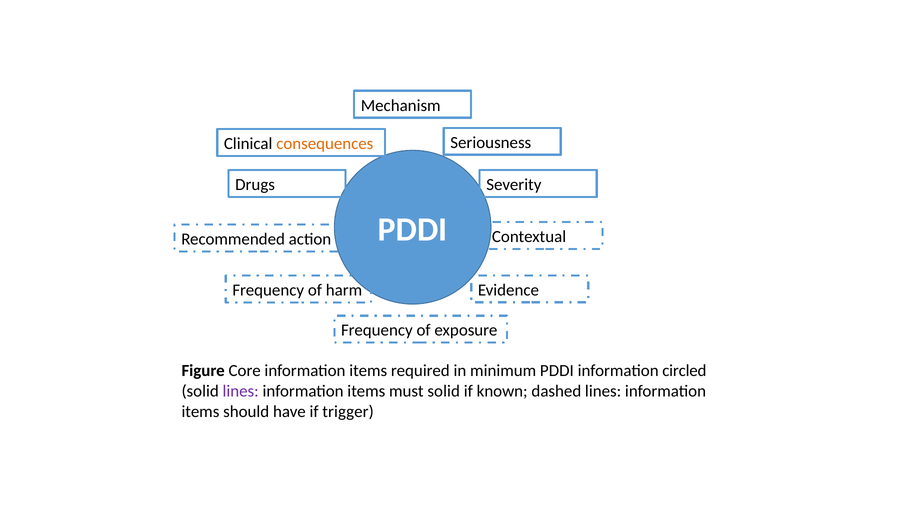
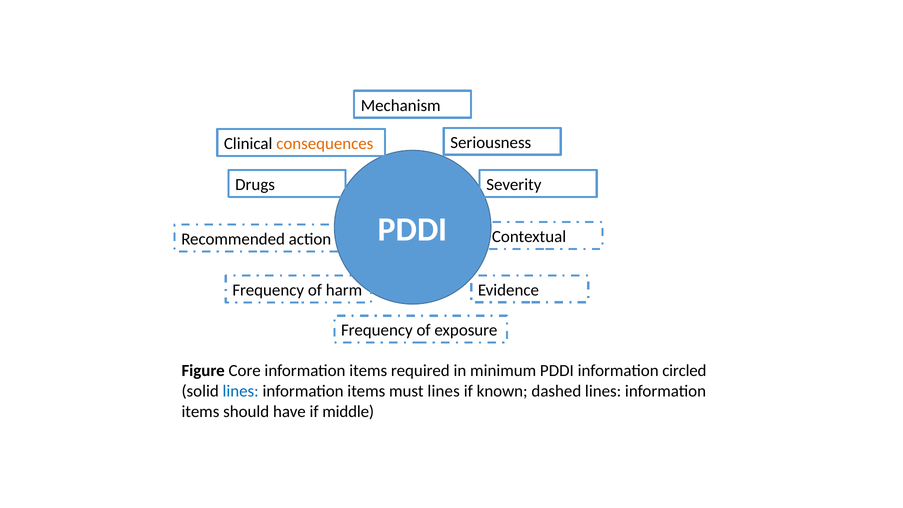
lines colour: purple -> blue (241, 391)
must solid: solid -> lines (444, 391)
trigger: trigger -> middle (348, 411)
